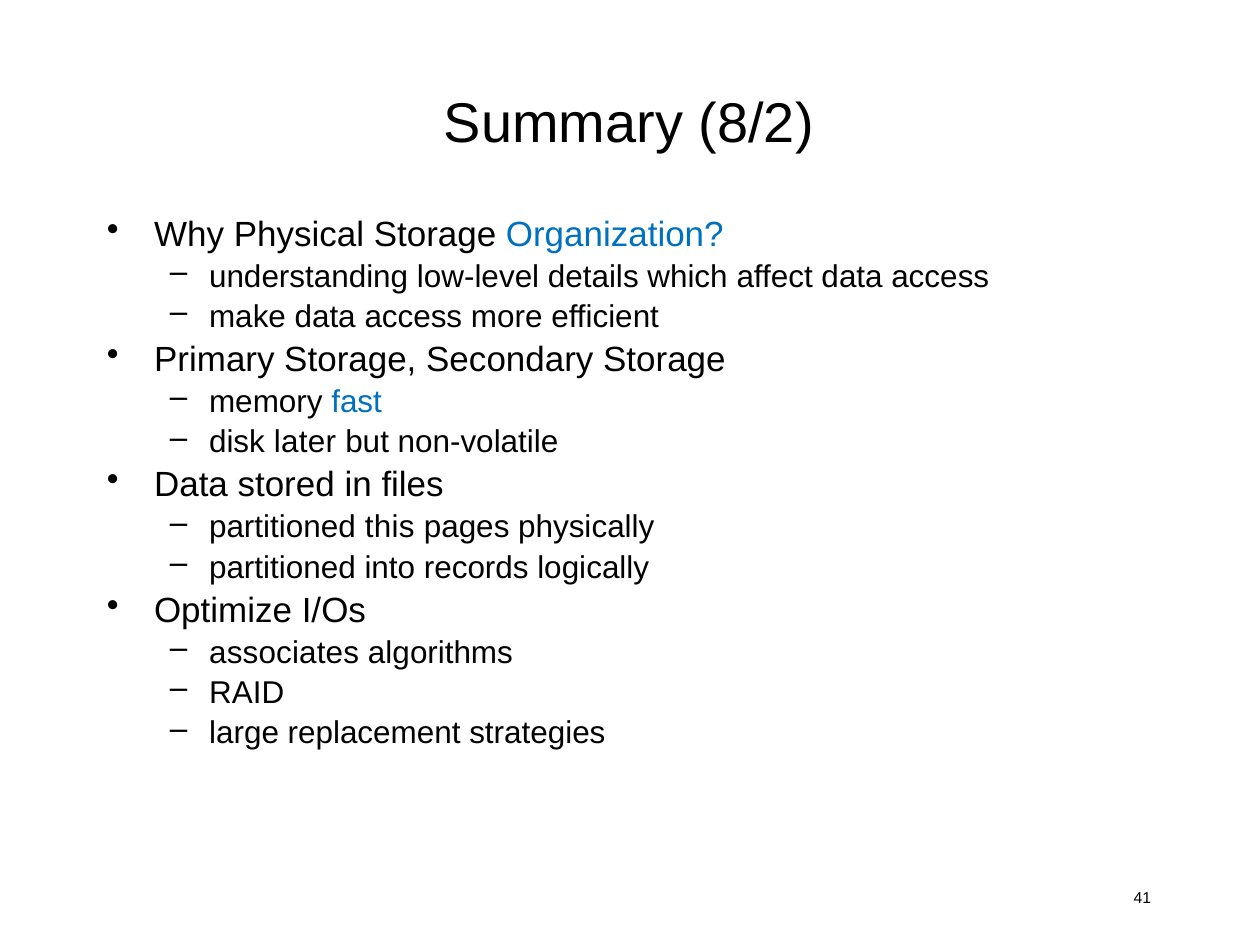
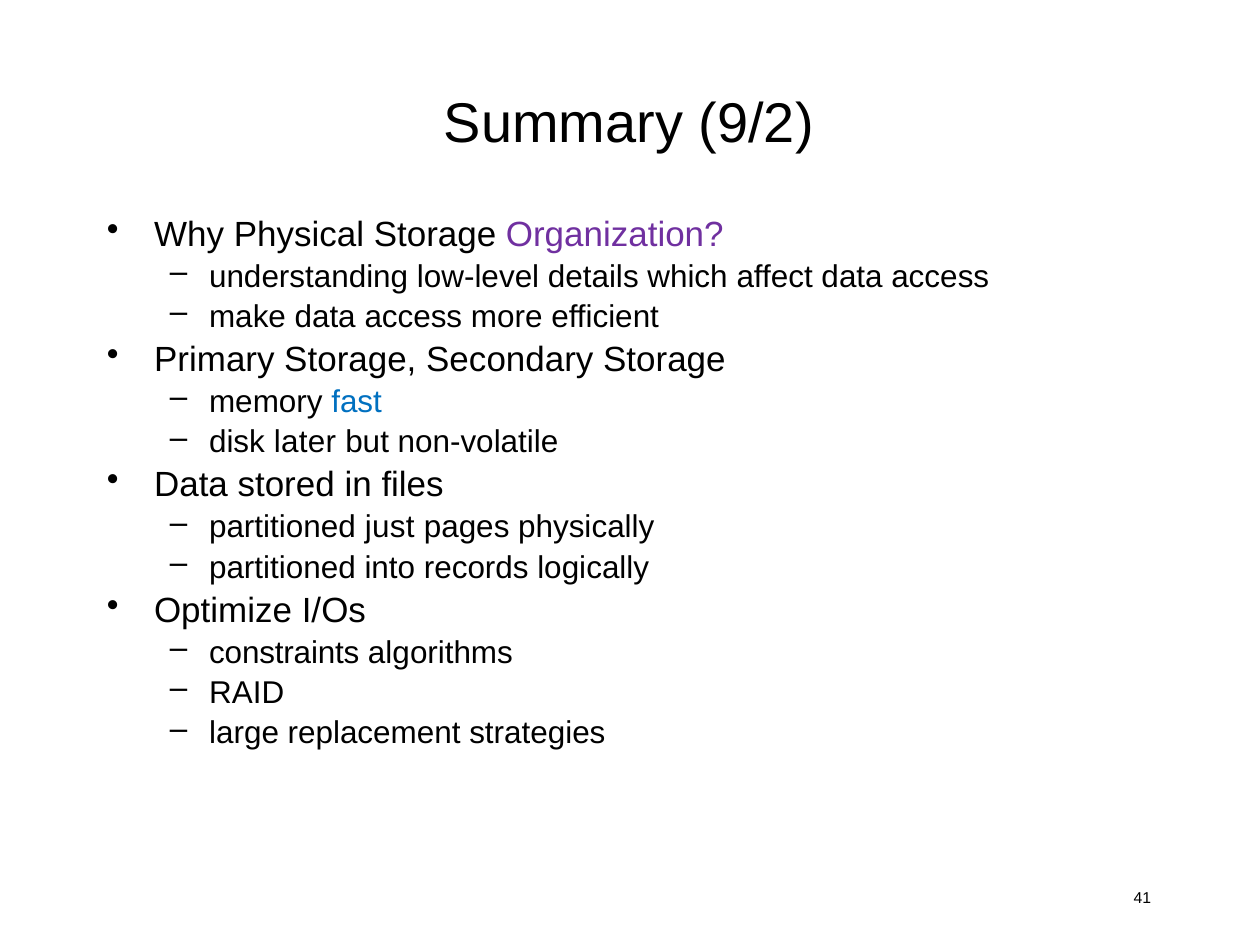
8/2: 8/2 -> 9/2 (756, 124)
Organization colour: blue -> purple (615, 235)
this: this -> just (390, 527)
associates: associates -> constraints (284, 653)
